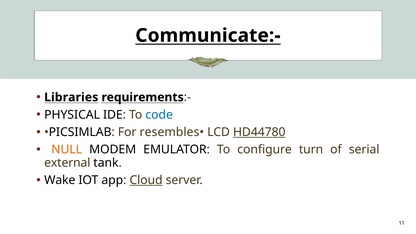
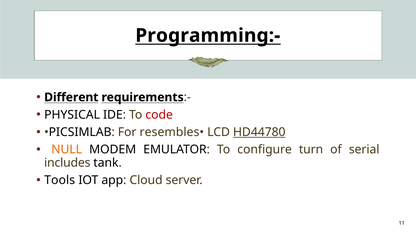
Communicate:-: Communicate:- -> Programming:- (208, 35)
Libraries: Libraries -> Different (71, 97)
code colour: blue -> red (159, 115)
external: external -> includes (67, 163)
Wake: Wake -> Tools (60, 180)
Cloud underline: present -> none (146, 180)
